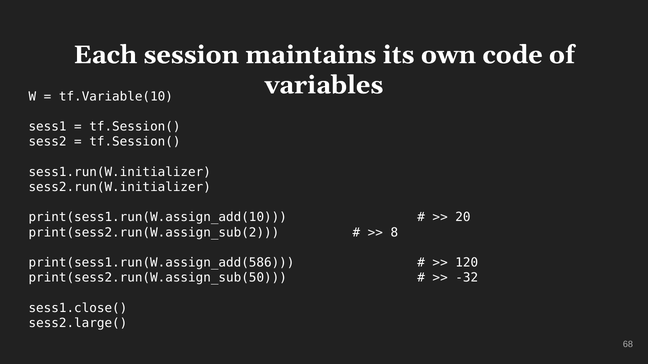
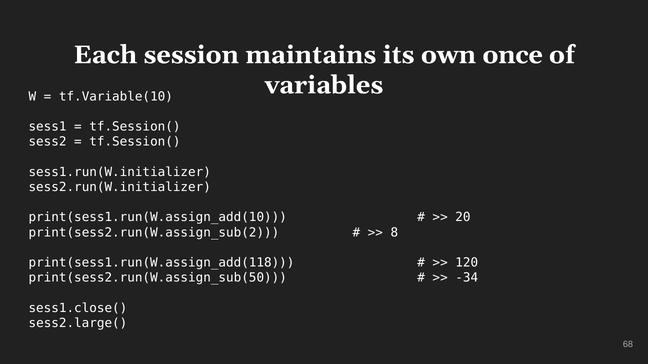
code: code -> once (513, 55)
print(sess1.run(W.assign_add(586: print(sess1.run(W.assign_add(586 -> print(sess1.run(W.assign_add(118 (162, 263)
-32: -32 -> -34 (467, 278)
